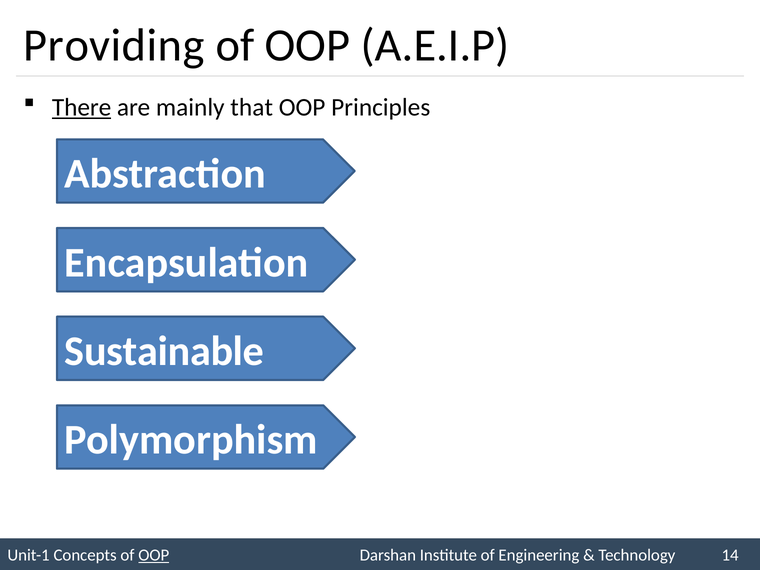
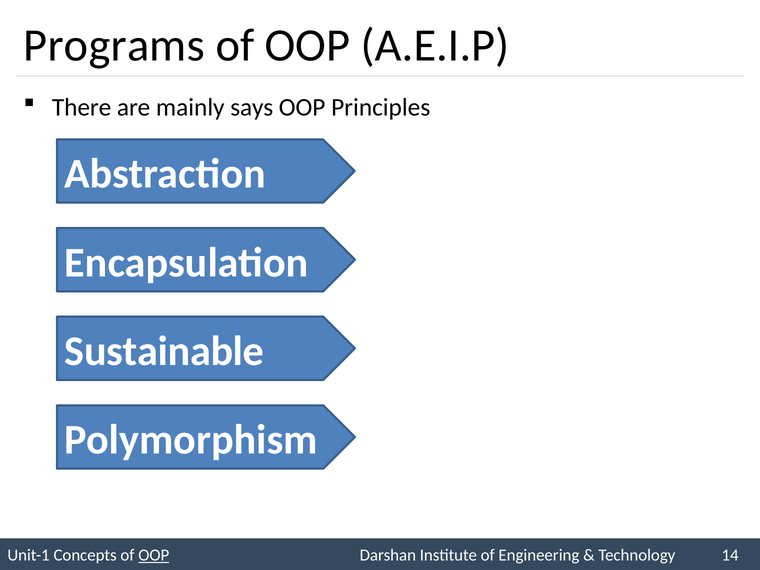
Providing: Providing -> Programs (114, 46)
There underline: present -> none (82, 107)
that: that -> says (252, 107)
